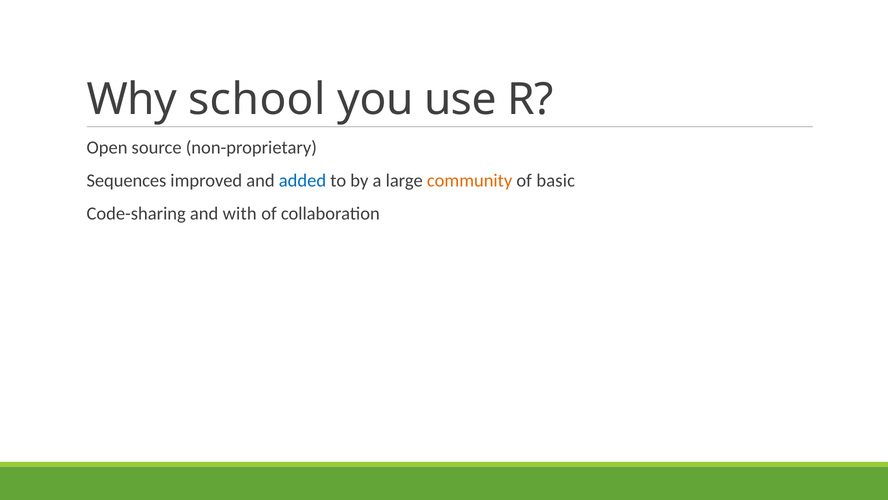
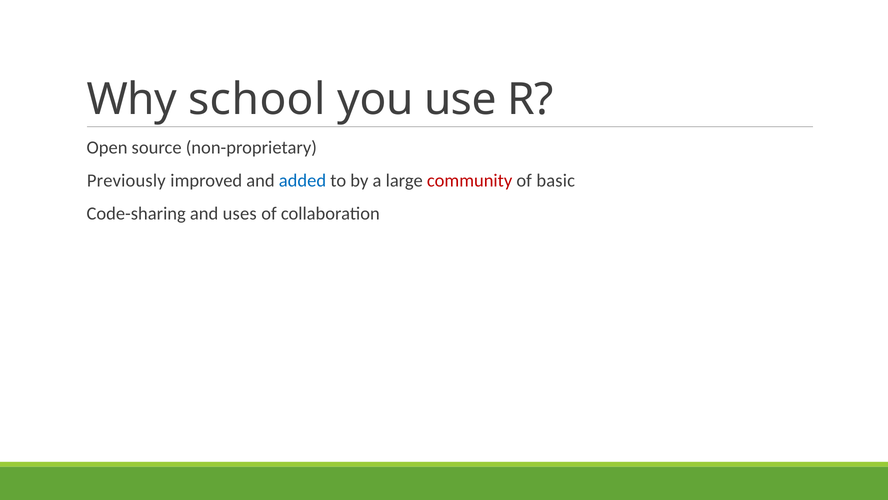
Sequences: Sequences -> Previously (126, 181)
community colour: orange -> red (470, 181)
with: with -> uses (240, 214)
